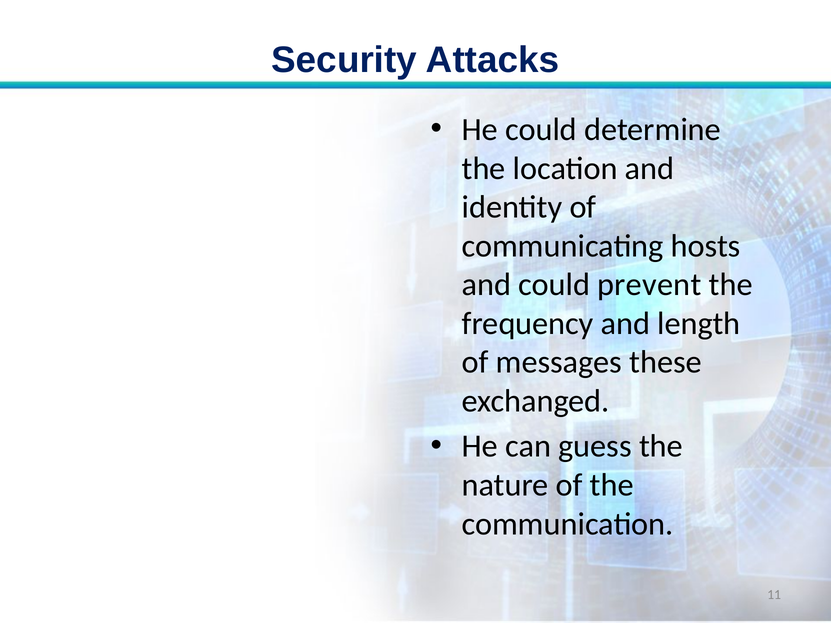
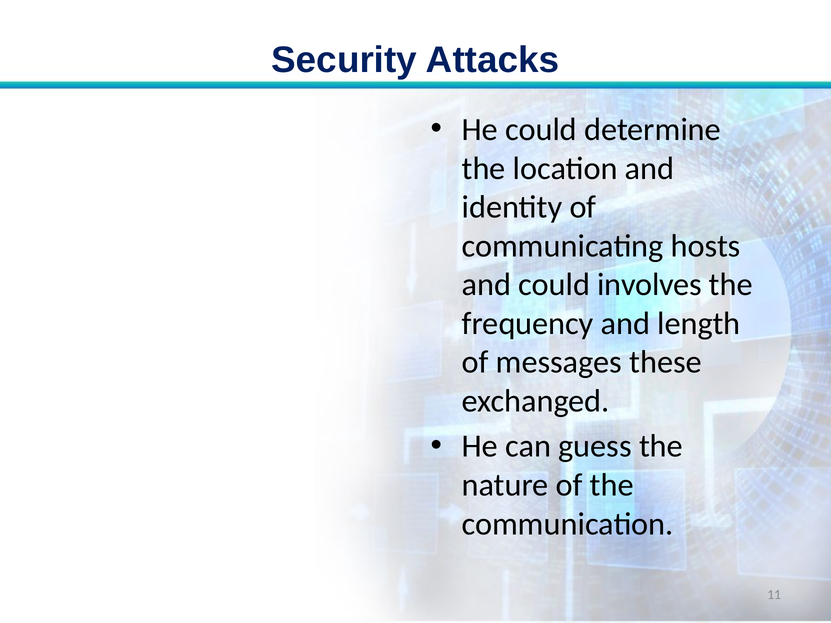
prevent: prevent -> involves (650, 285)
